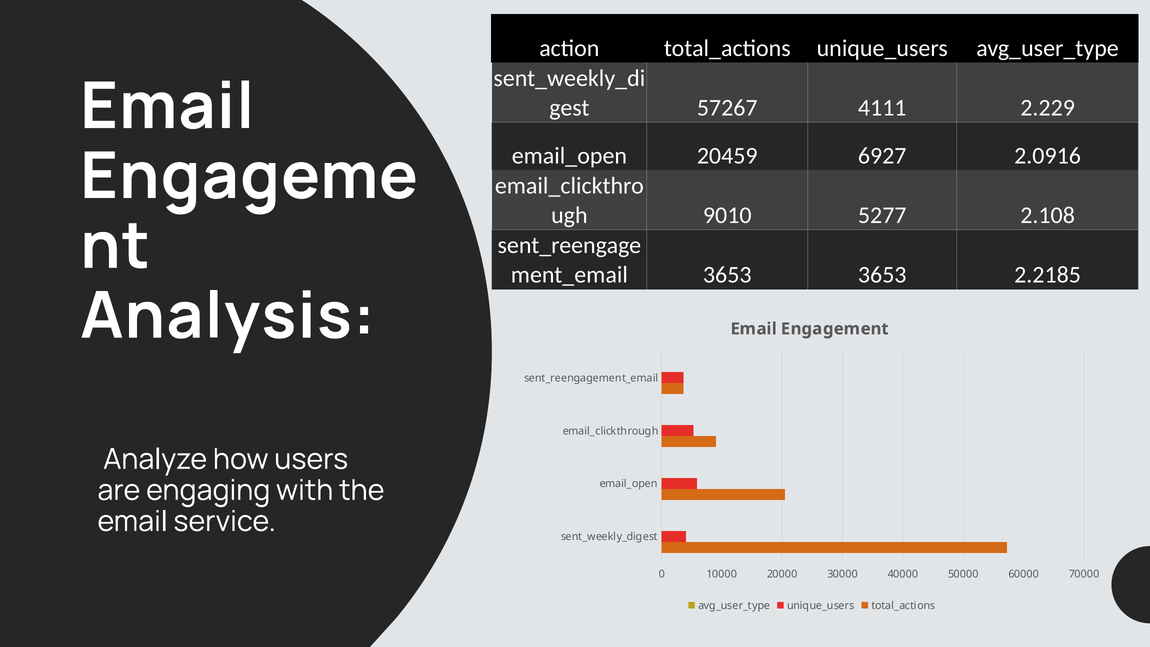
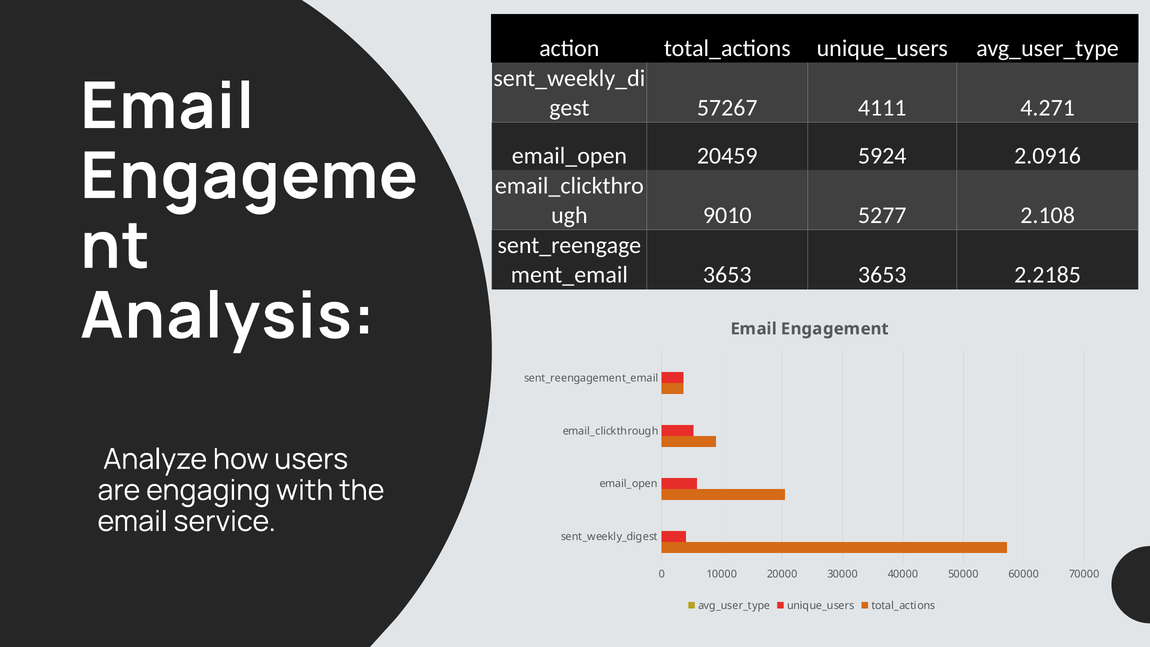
2.229: 2.229 -> 4.271 (1048, 108)
6927: 6927 -> 5924 (882, 156)
